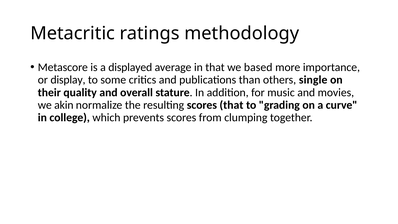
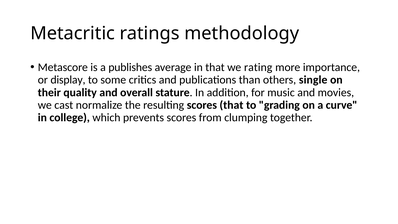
displayed: displayed -> publishes (130, 67)
based: based -> rating (258, 67)
akin: akin -> cast (64, 105)
